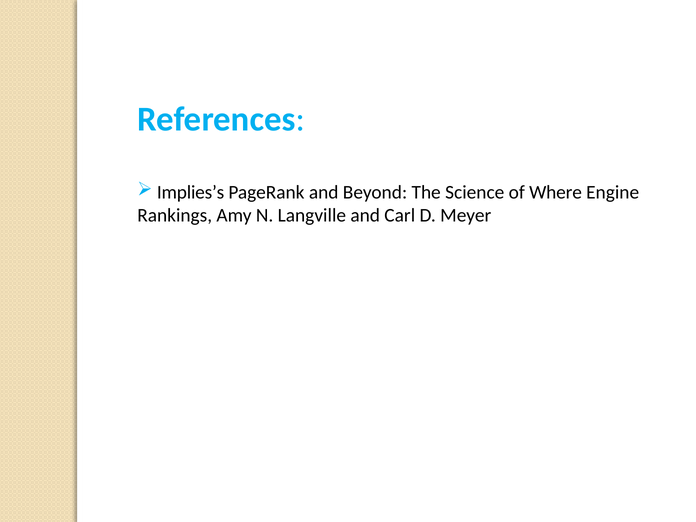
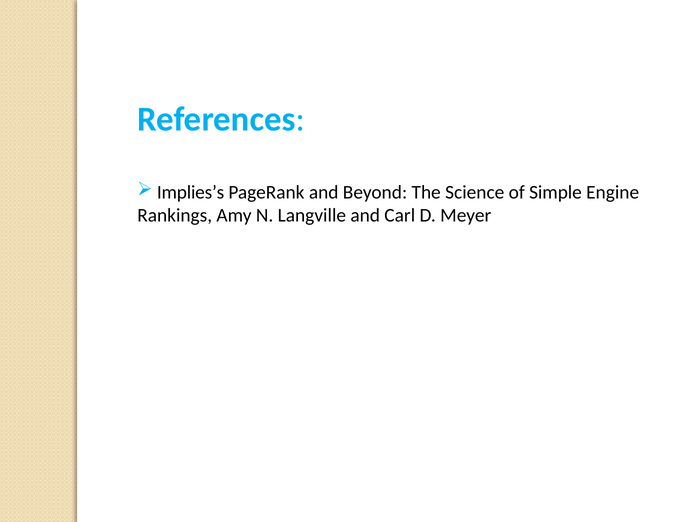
Where: Where -> Simple (556, 192)
